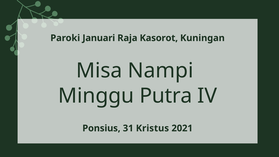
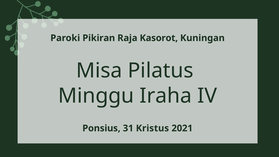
Januari: Januari -> Pikiran (99, 38)
Nampi: Nampi -> Pilatus (161, 71)
Putra: Putra -> Iraha (166, 96)
